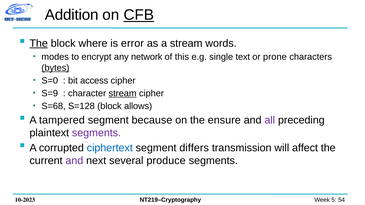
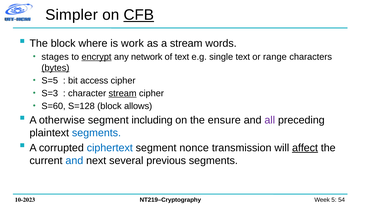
Addition: Addition -> Simpler (72, 15)
The underline: present -> none (39, 43)
error: error -> work (132, 43)
modes: modes -> stages (55, 57)
encrypt underline: none -> present (96, 57)
of this: this -> text (182, 57)
prone: prone -> range (275, 57)
S=0: S=0 -> S=5 (50, 81)
S=9: S=9 -> S=3 (50, 93)
S=68: S=68 -> S=60 (54, 106)
tampered: tampered -> otherwise (62, 120)
because: because -> including (152, 120)
segments colour: purple -> blue (96, 133)
differs: differs -> nonce (194, 148)
affect underline: none -> present (305, 148)
and colour: purple -> blue (74, 161)
produce: produce -> previous (166, 161)
